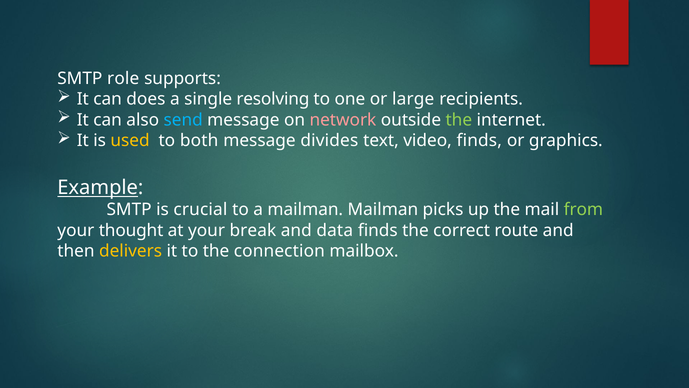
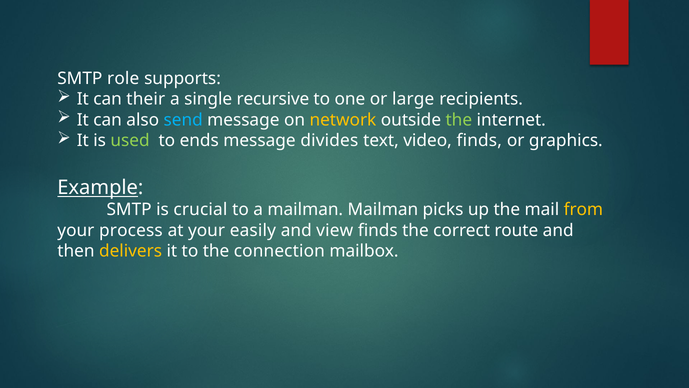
does: does -> their (146, 99)
resolving: resolving -> recursive (273, 99)
network colour: pink -> yellow (343, 120)
used colour: yellow -> light green (130, 141)
both: both -> ends (199, 141)
from colour: light green -> yellow (583, 209)
thought: thought -> process (131, 230)
break: break -> easily (253, 230)
data: data -> view (335, 230)
